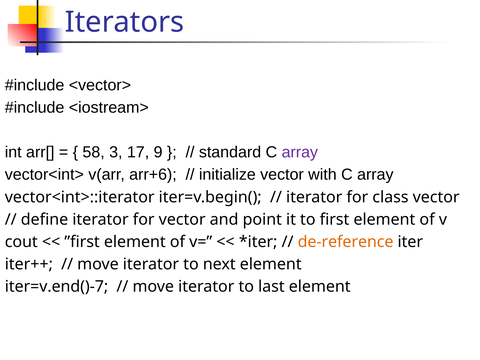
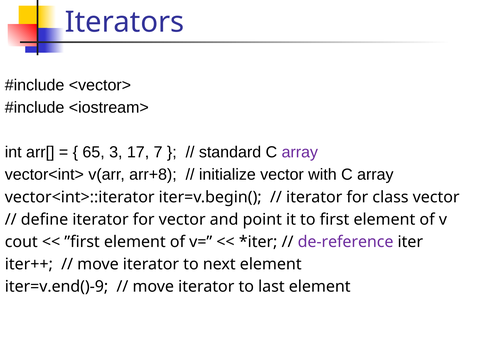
58: 58 -> 65 (94, 152)
9: 9 -> 7 (158, 152)
arr+6: arr+6 -> arr+8 (153, 175)
de-reference colour: orange -> purple (346, 242)
iter=v.end()-7: iter=v.end()-7 -> iter=v.end()-9 (57, 287)
